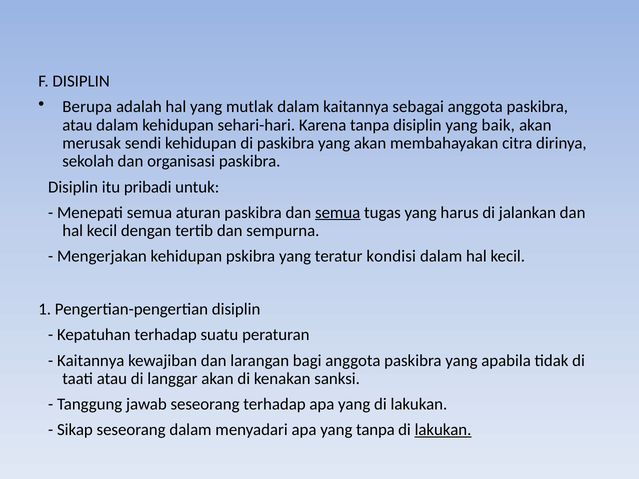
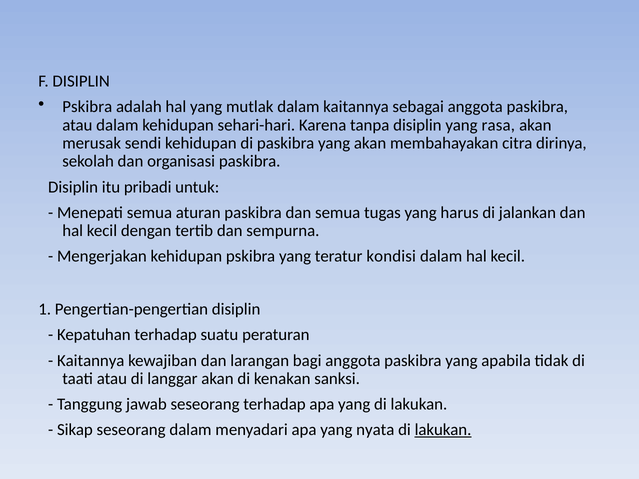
Berupa: Berupa -> Pskibra (87, 107)
baik: baik -> rasa (498, 125)
semua underline: present -> none (338, 213)
yang tanpa: tanpa -> nyata (375, 430)
